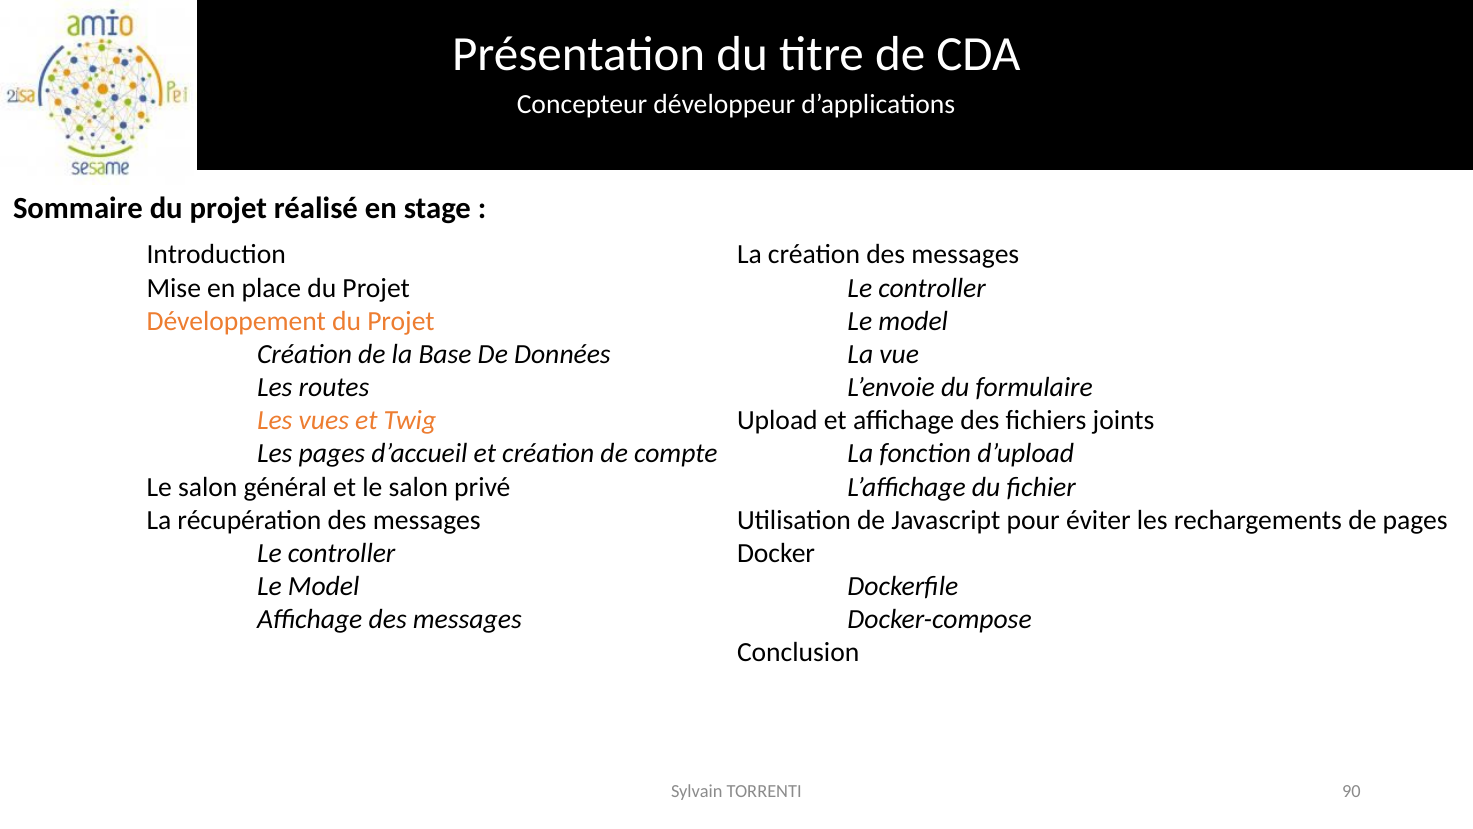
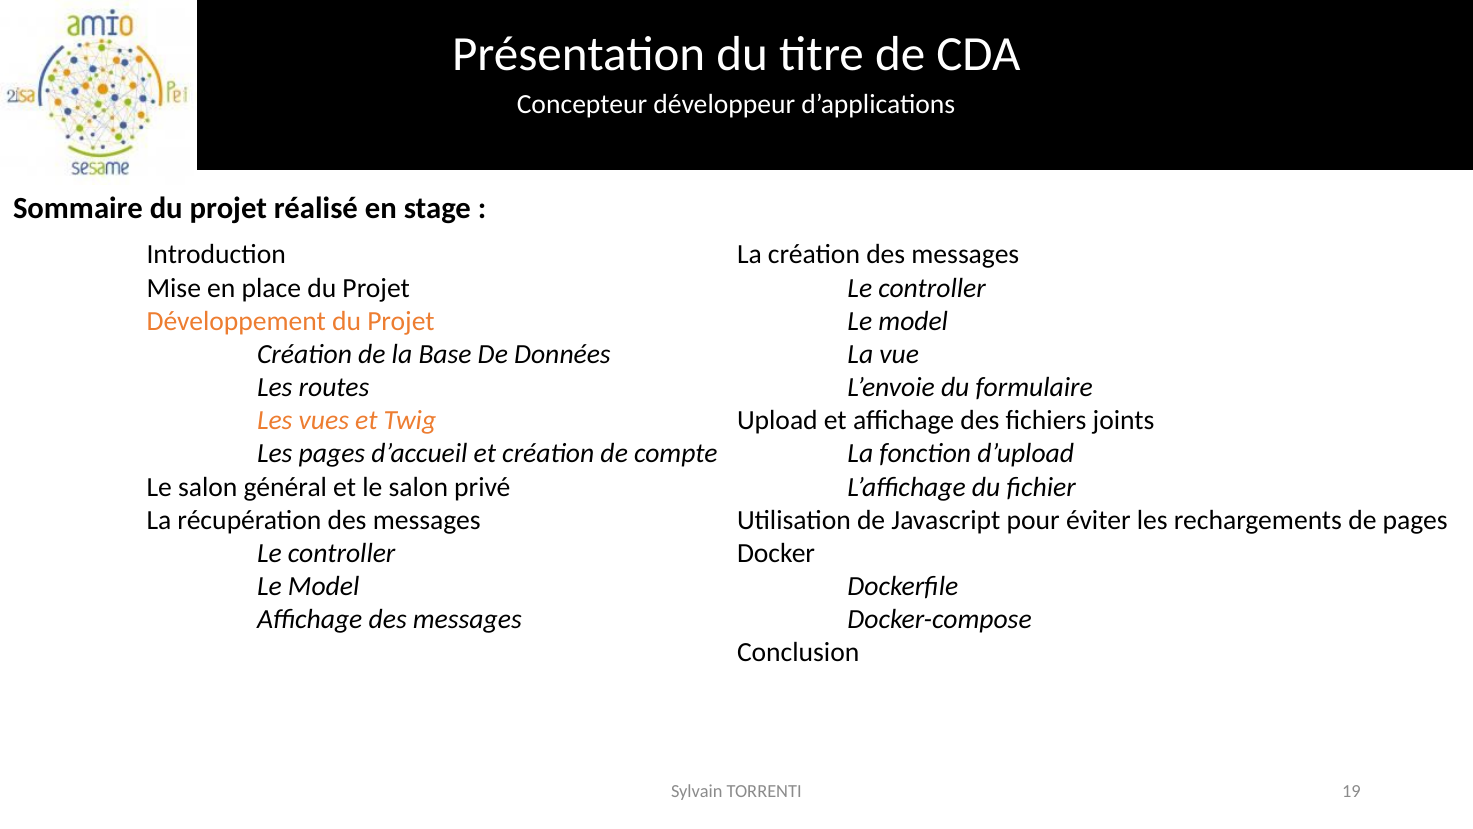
90: 90 -> 19 (1351, 791)
